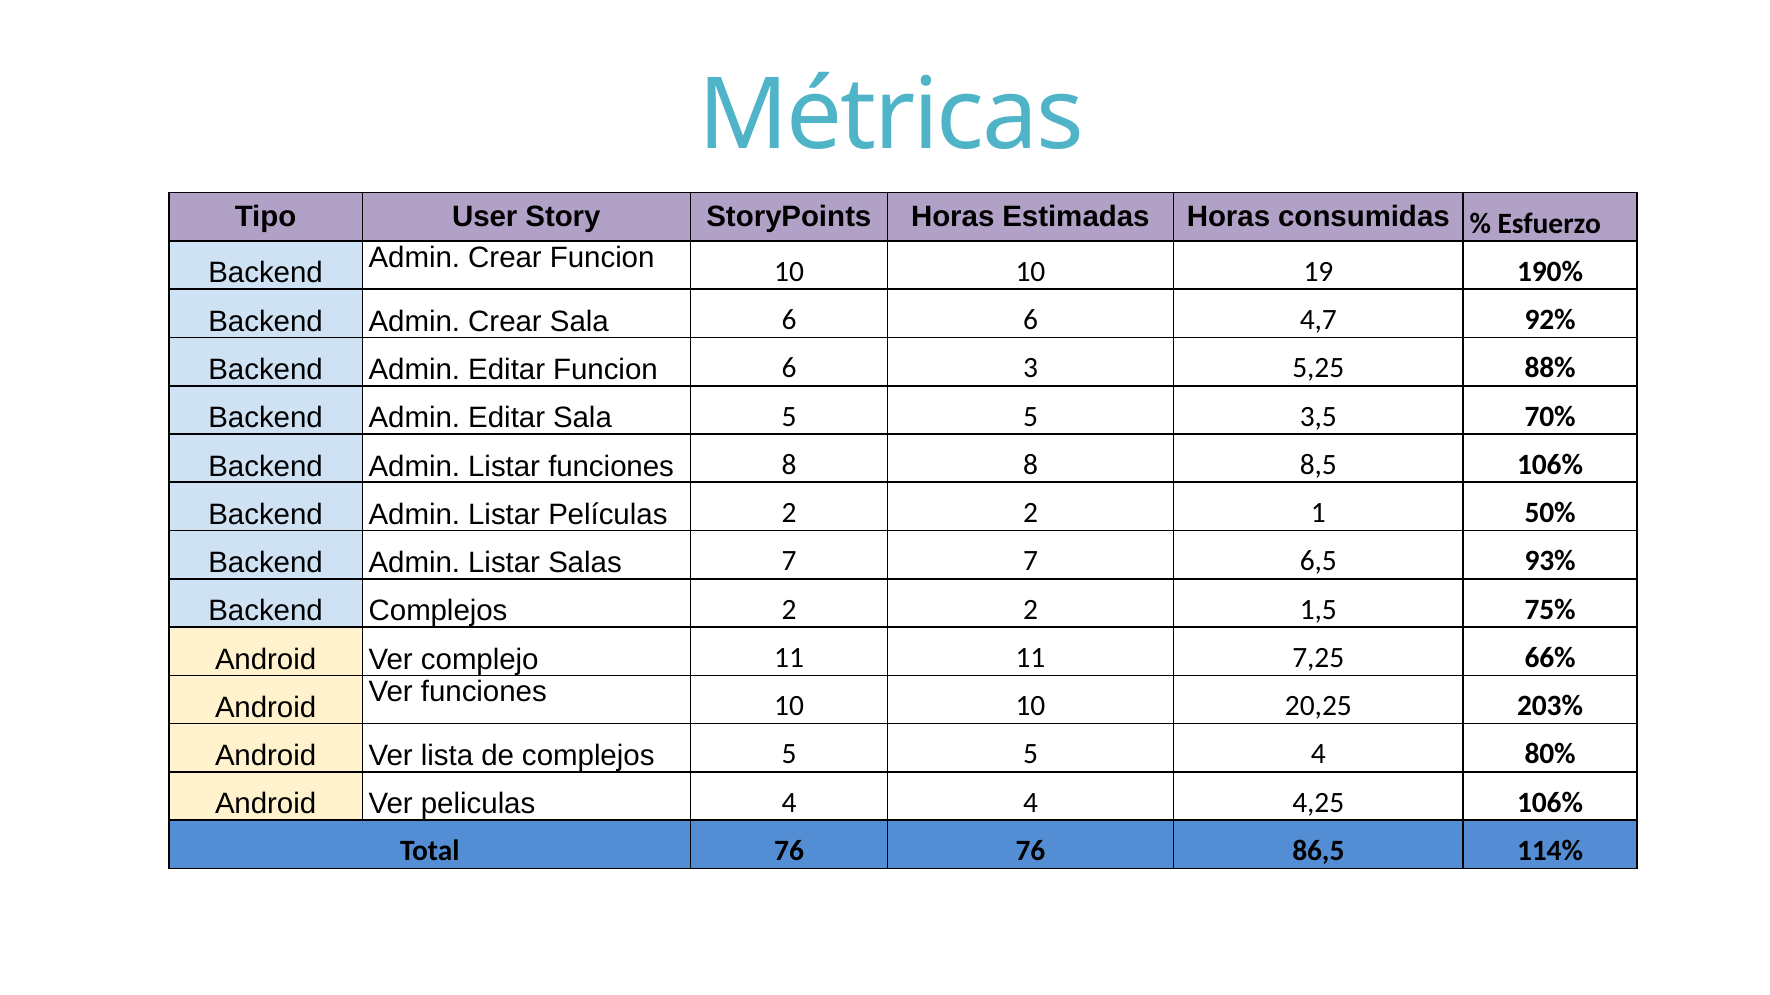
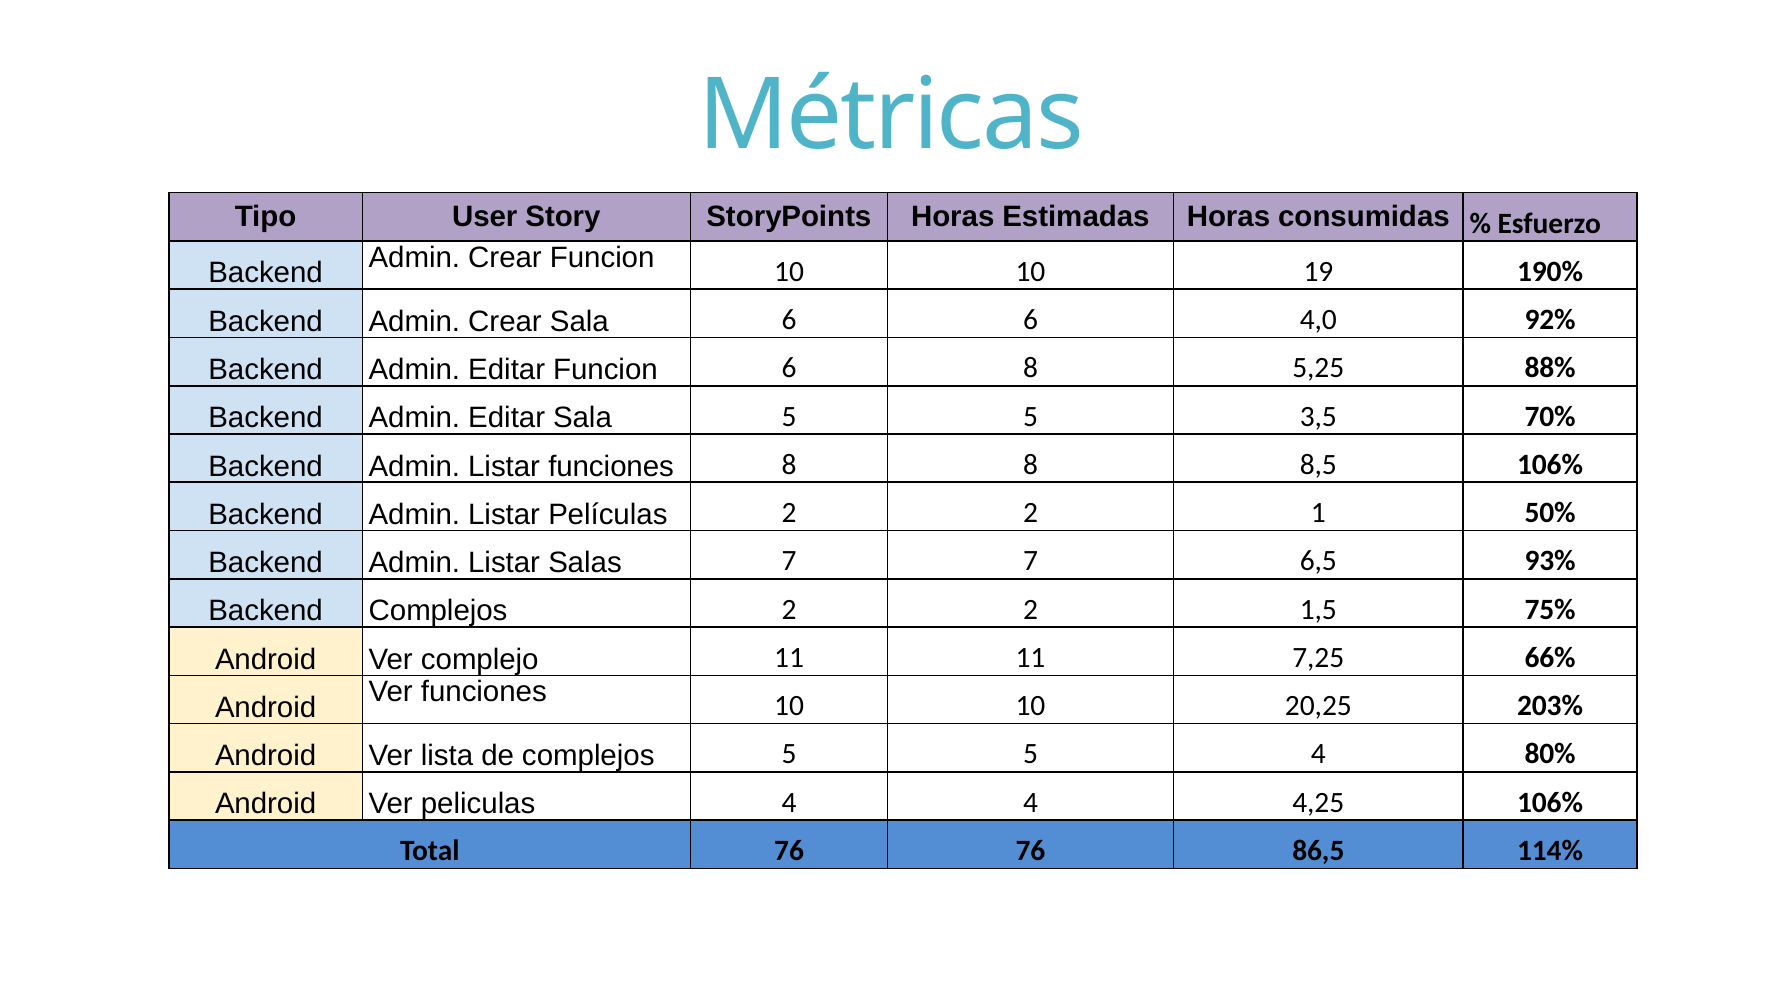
4,7: 4,7 -> 4,0 (1318, 320)
6 3: 3 -> 8 (1031, 368)
